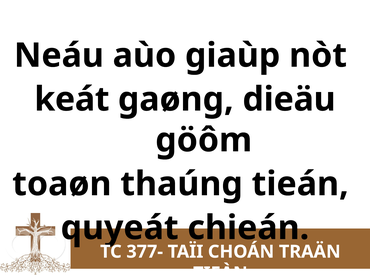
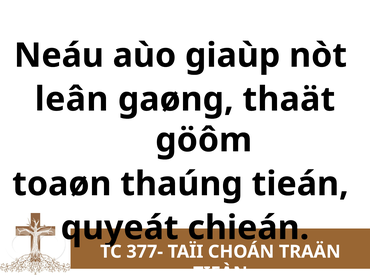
keát: keát -> leân (72, 99)
dieäu: dieäu -> thaät (289, 99)
